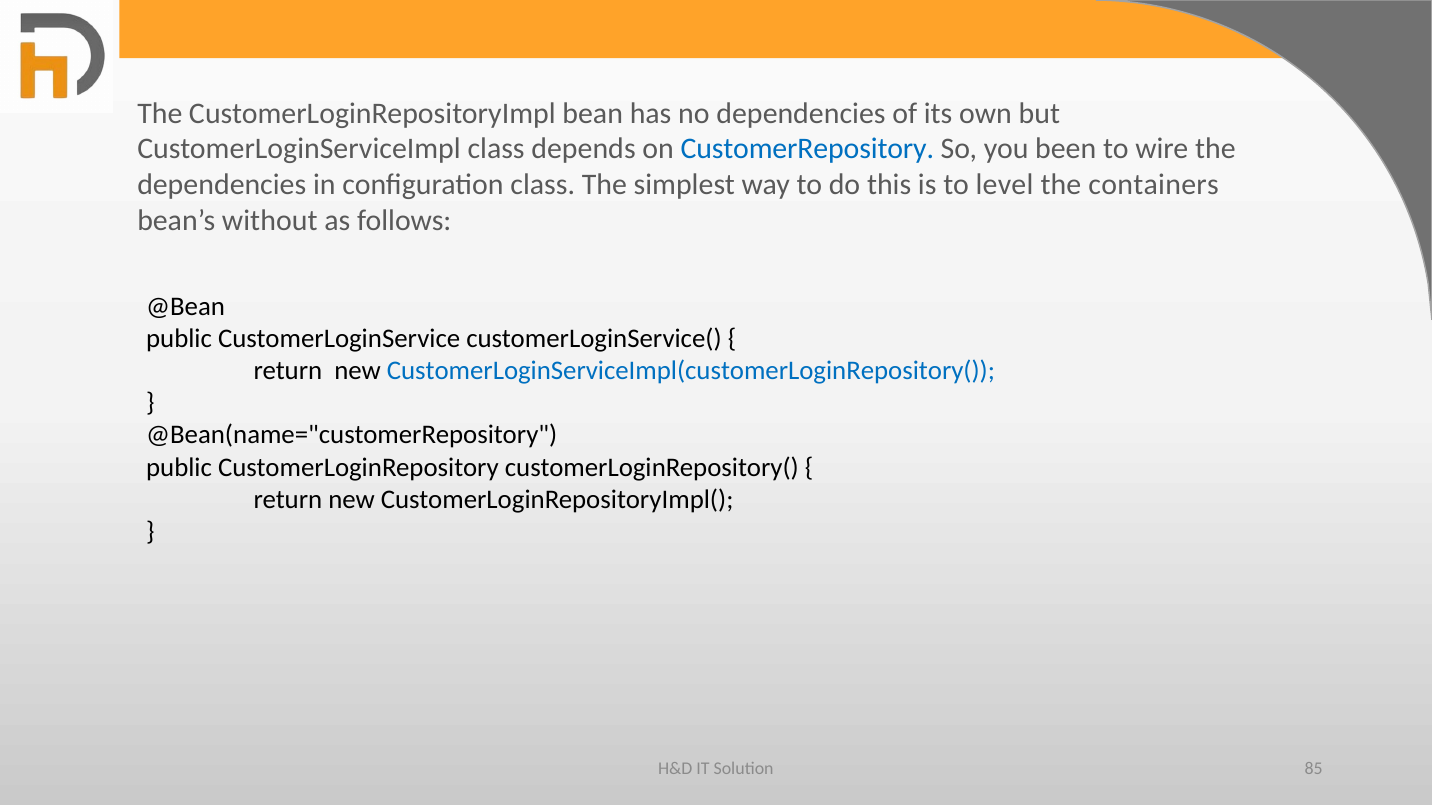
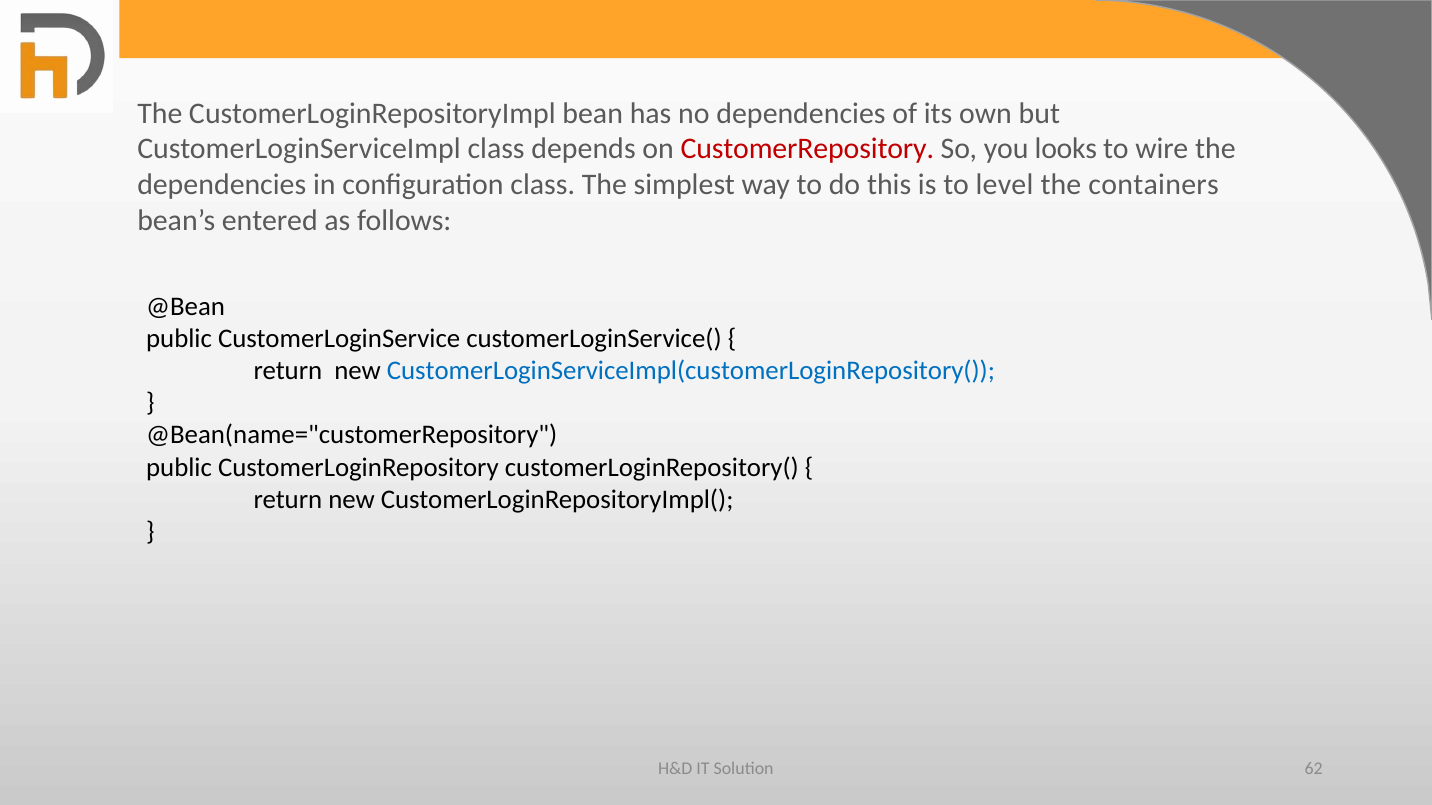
CustomerRepository colour: blue -> red (807, 149)
been: been -> looks (1066, 149)
without: without -> entered (270, 221)
85: 85 -> 62 (1314, 769)
